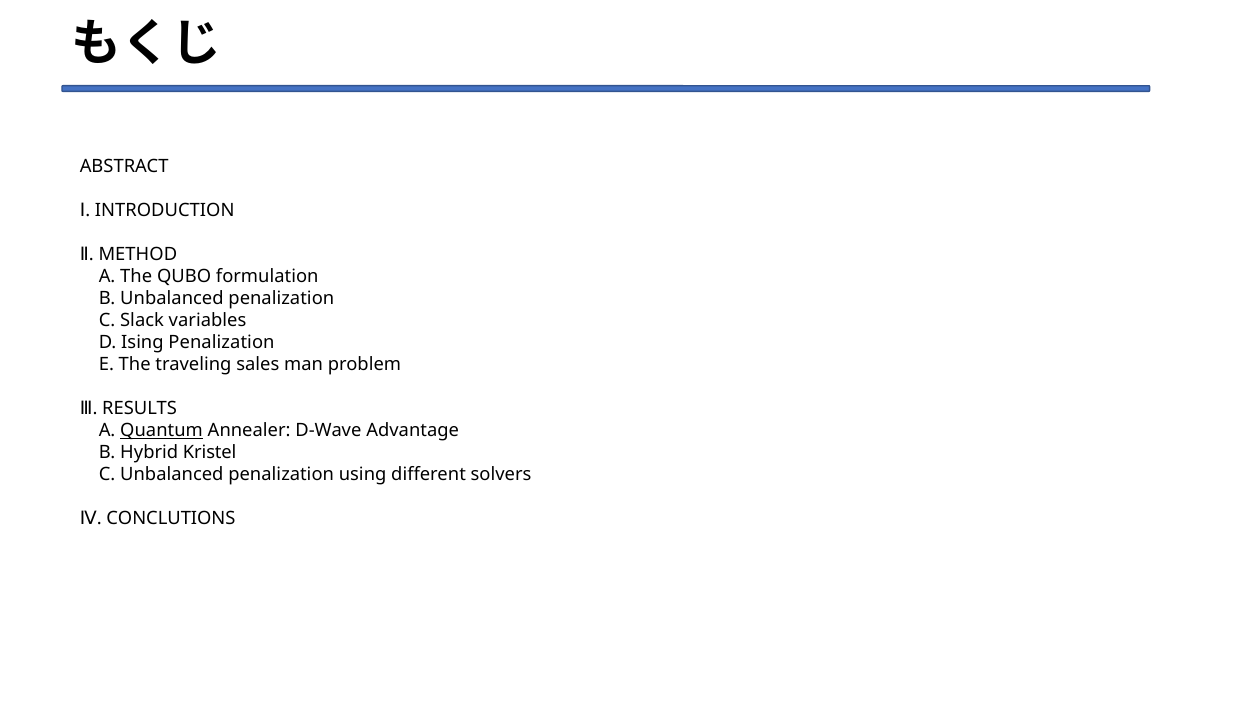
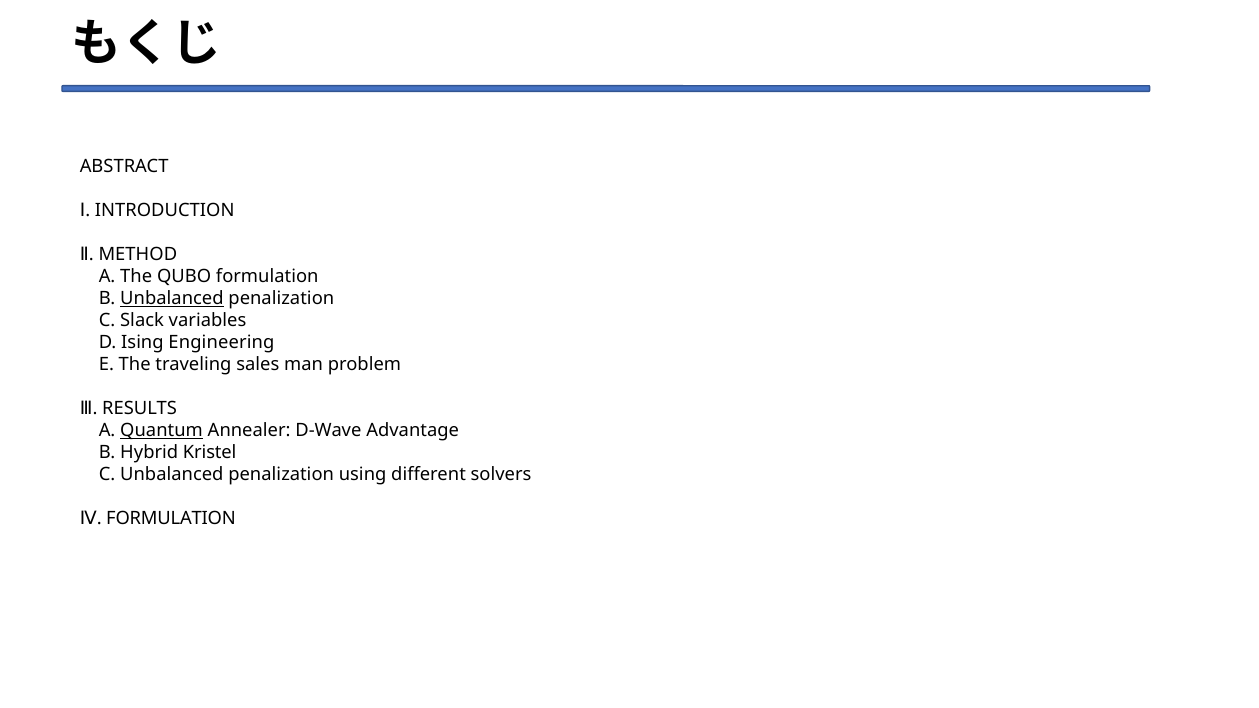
Unbalanced underline: none -> present (172, 298)
Ising Penalization: Penalization -> Engineering (221, 342)
CONCLUTIONS: CONCLUTIONS -> FORMULATION (171, 519)
